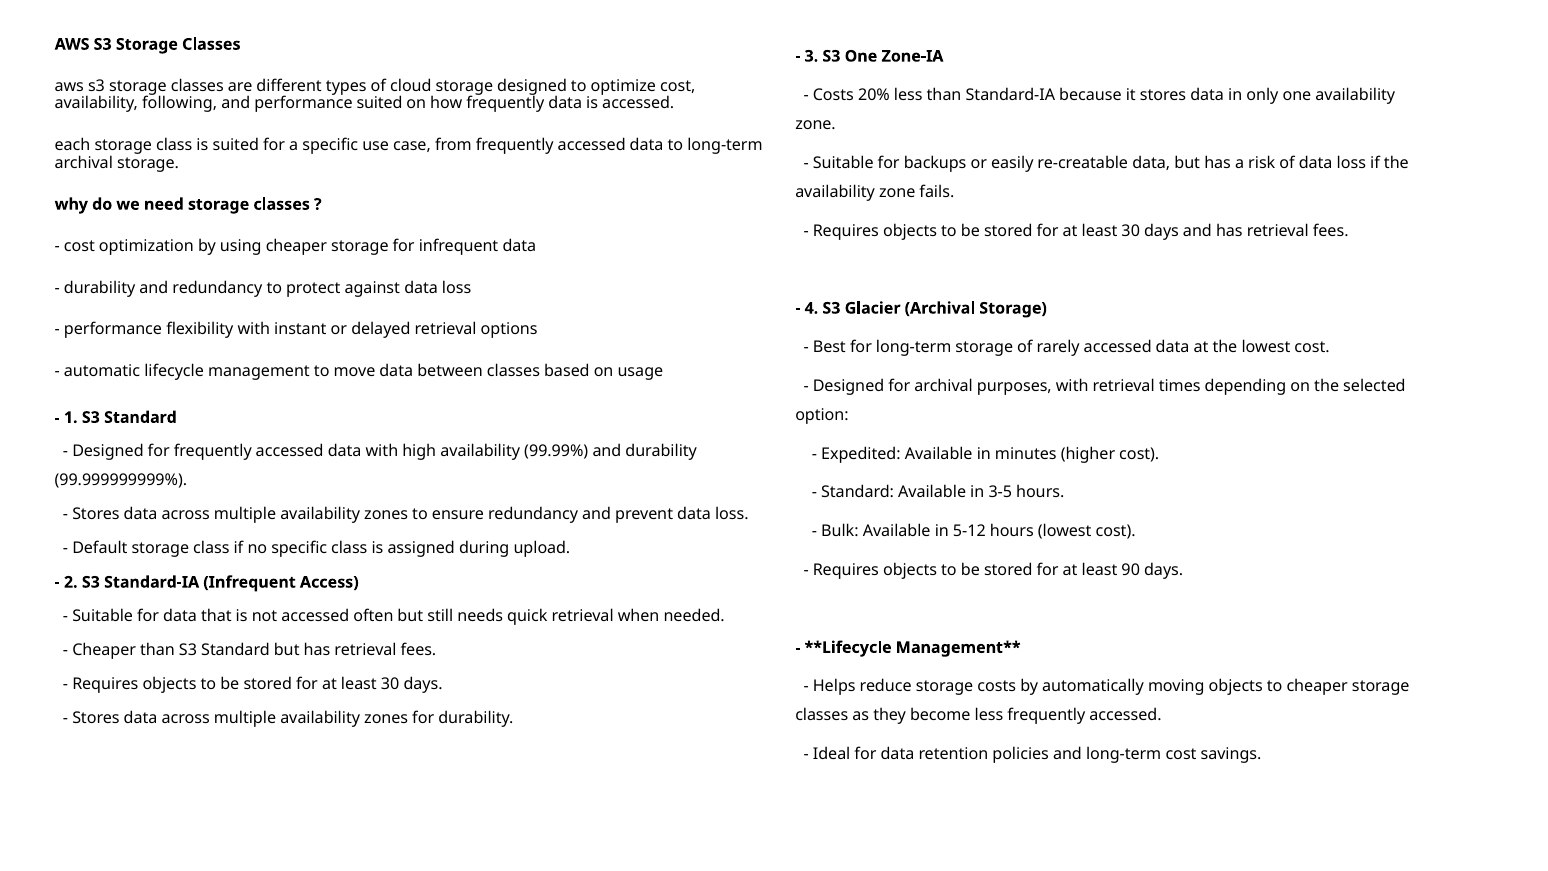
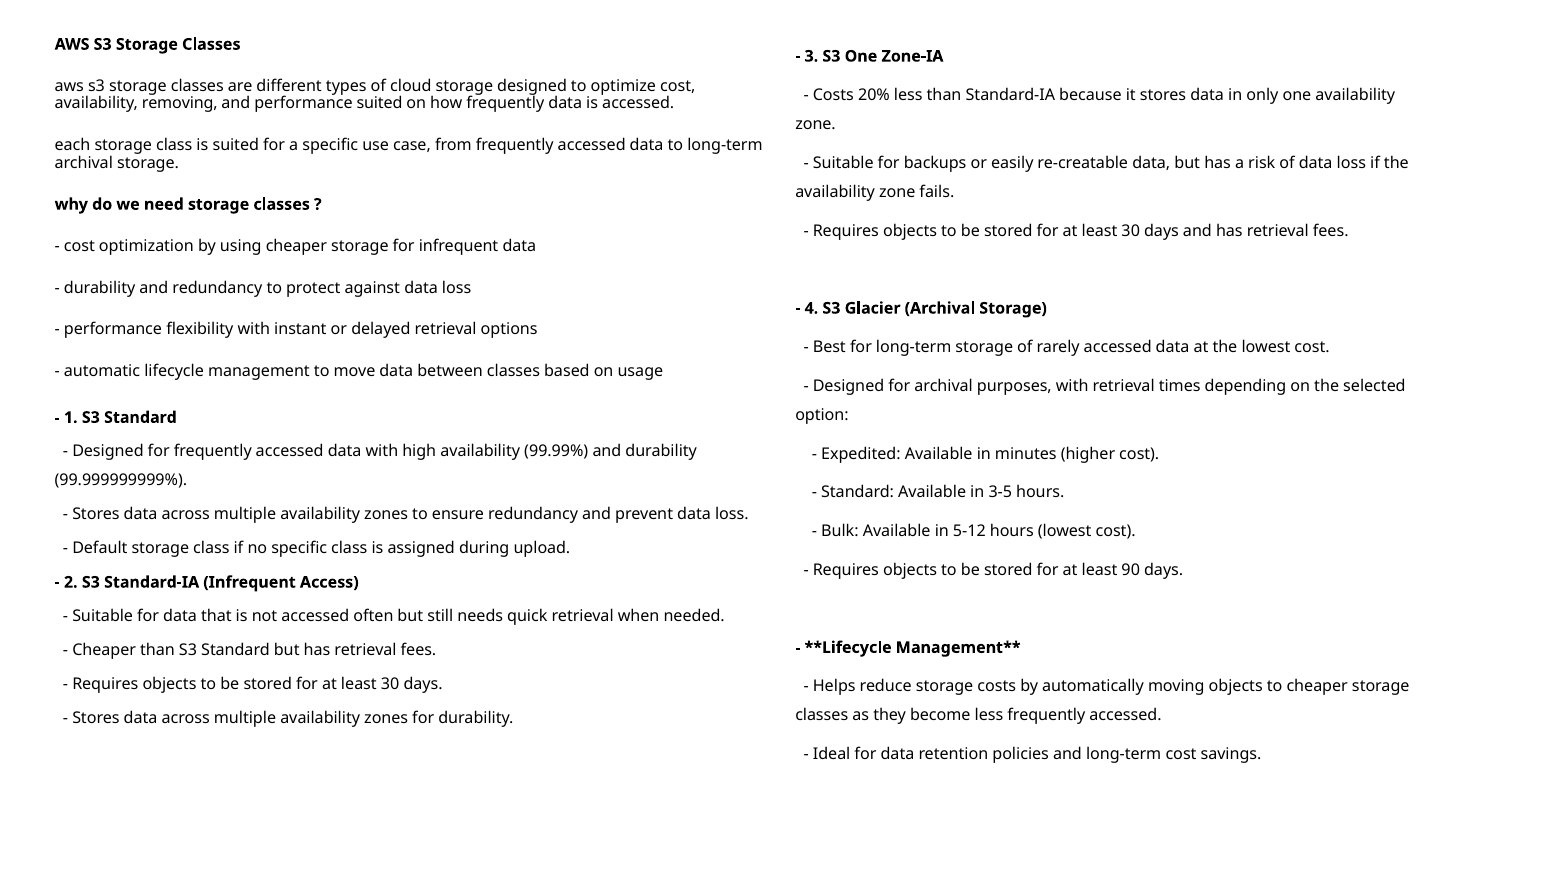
following: following -> removing (180, 104)
